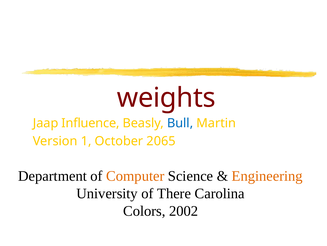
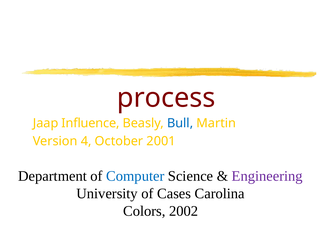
weights: weights -> process (166, 97)
1: 1 -> 4 (86, 141)
2065: 2065 -> 2001 (161, 141)
Computer colour: orange -> blue (135, 175)
Engineering colour: orange -> purple (267, 175)
There: There -> Cases (174, 193)
